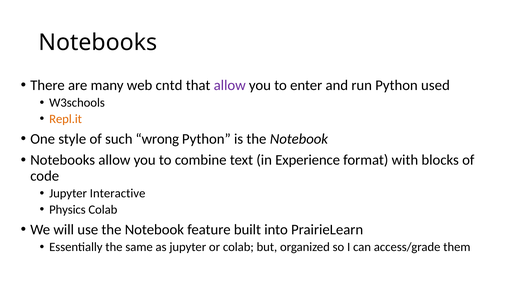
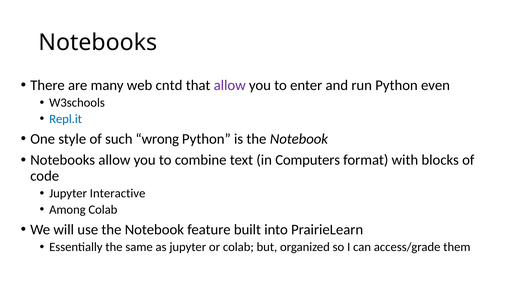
used: used -> even (435, 85)
Repl.it colour: orange -> blue (66, 119)
Experience: Experience -> Computers (308, 160)
Physics: Physics -> Among (67, 210)
